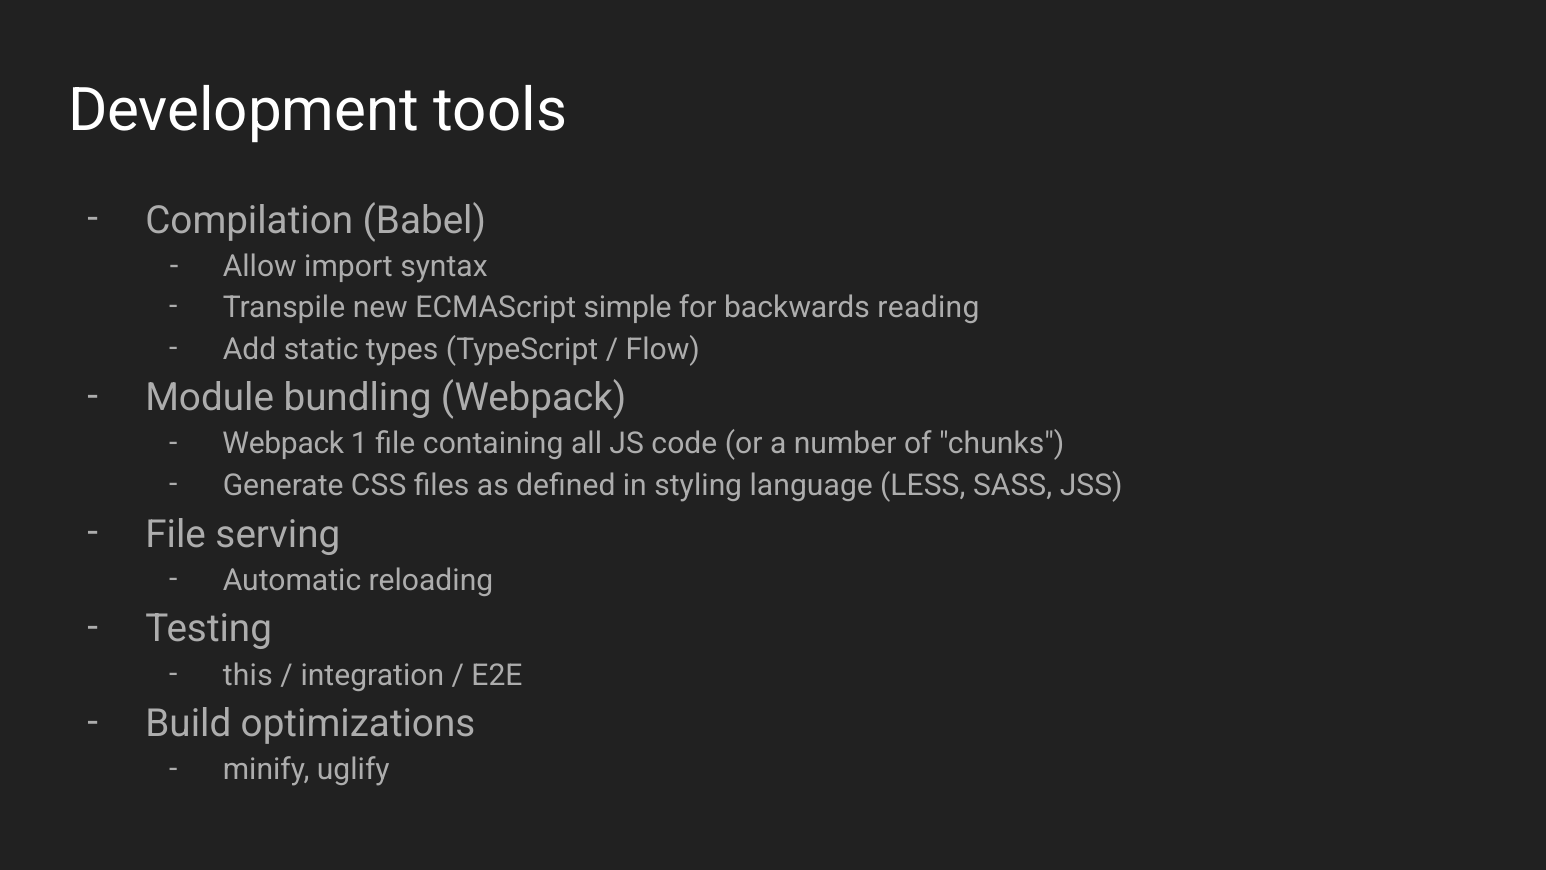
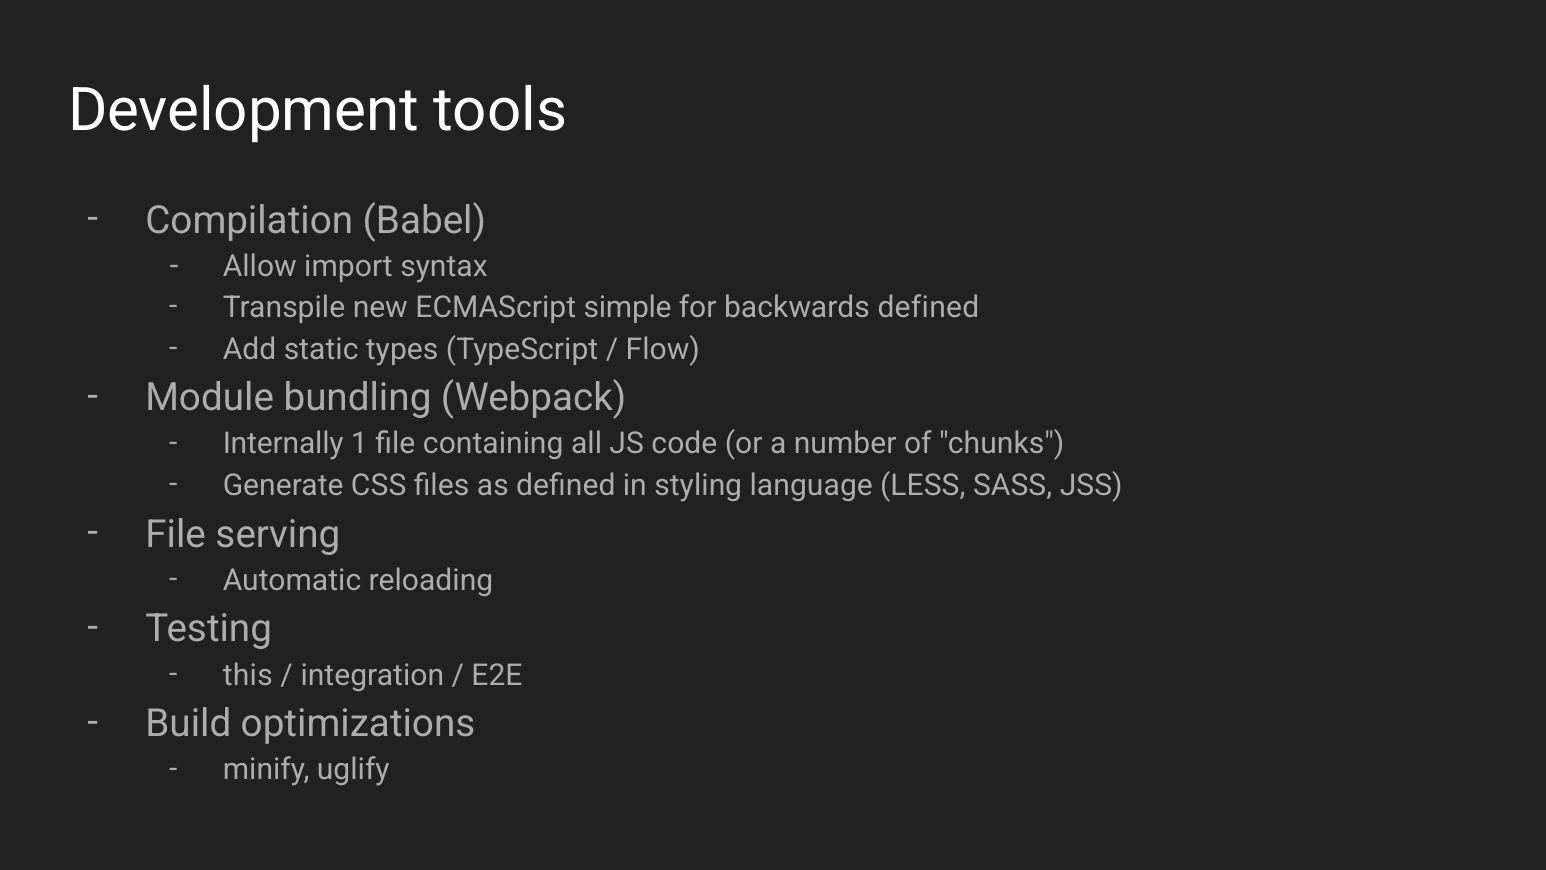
backwards reading: reading -> defined (928, 308)
Webpack: Webpack -> Internally (283, 444)
